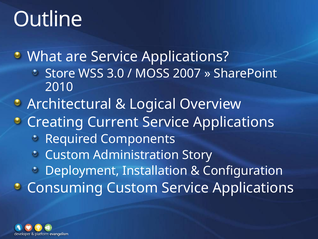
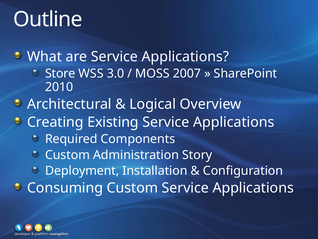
Current: Current -> Existing (113, 122)
